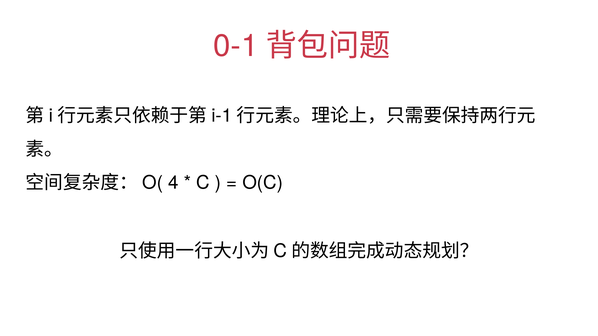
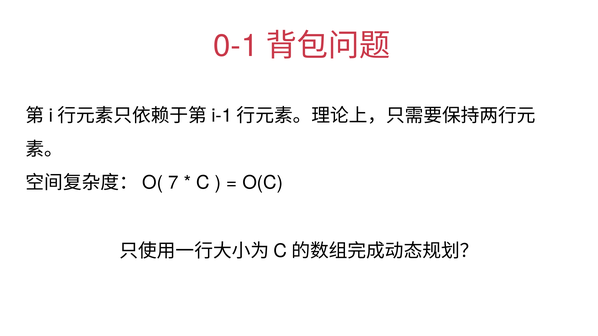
4: 4 -> 7 (173, 183)
